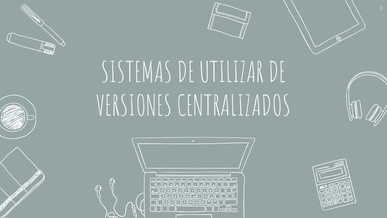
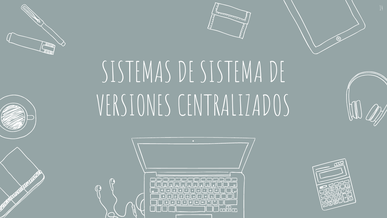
UTILIZAR: UTILIZAR -> SISTEMA (231, 73)
